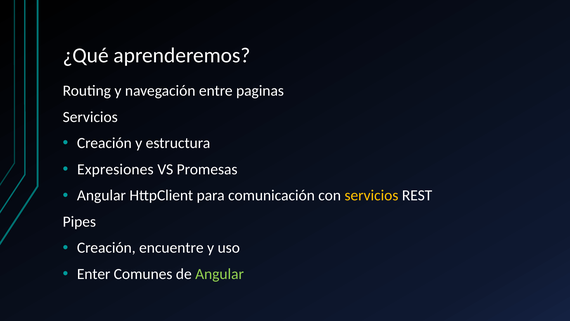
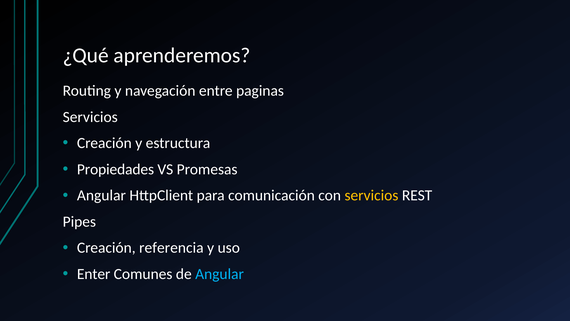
Expresiones: Expresiones -> Propiedades (116, 169)
encuentre: encuentre -> referencia (171, 248)
Angular colour: light green -> light blue (220, 274)
